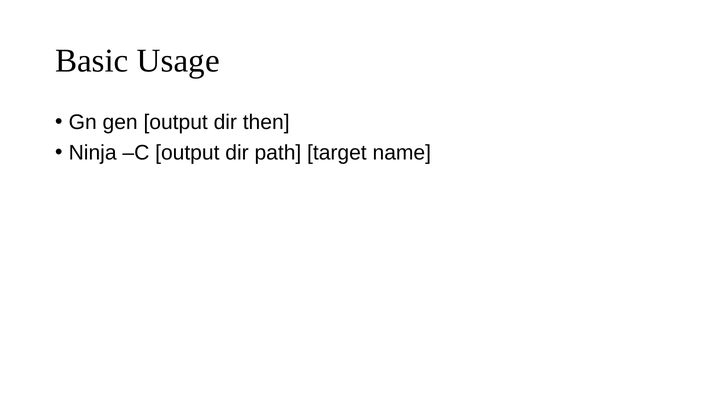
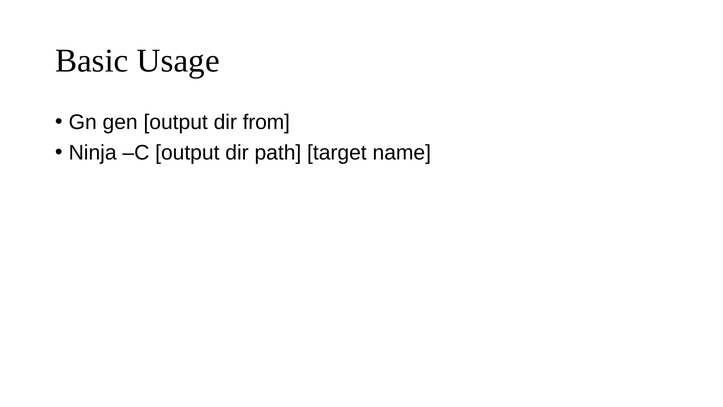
then: then -> from (266, 122)
